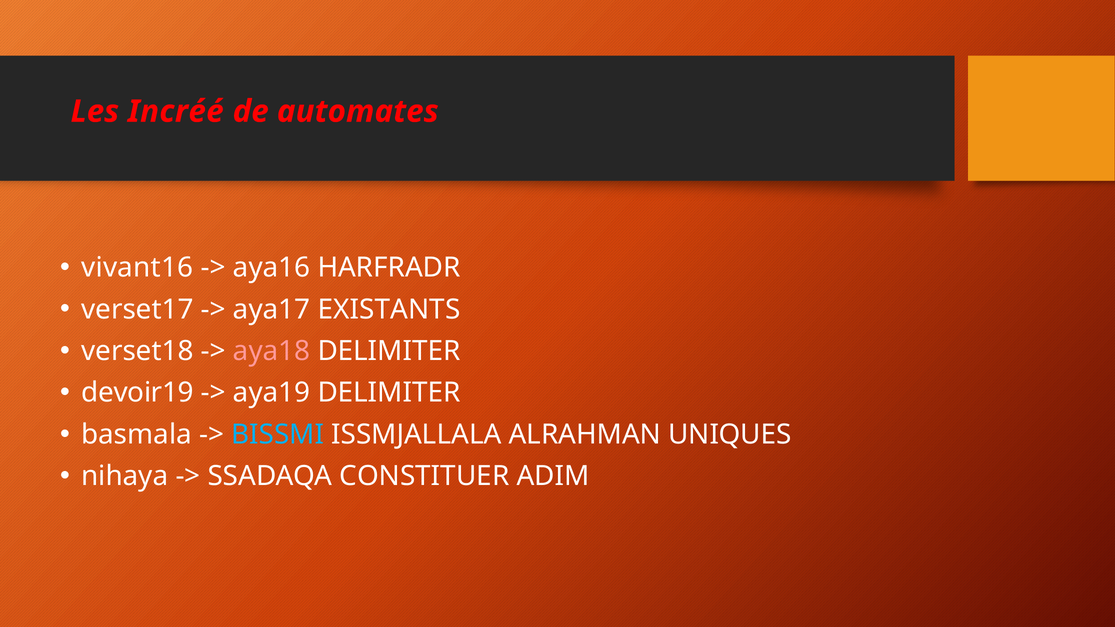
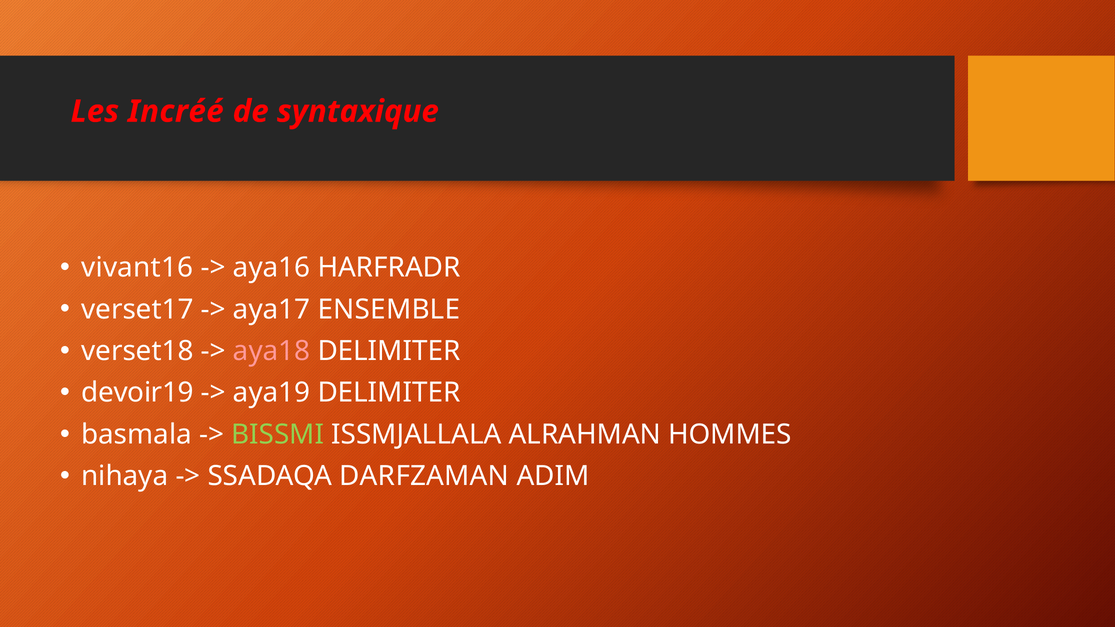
automates: automates -> syntaxique (358, 111)
EXISTANTS: EXISTANTS -> ENSEMBLE (389, 309)
BISSMI colour: light blue -> light green (278, 435)
UNIQUES: UNIQUES -> HOMMES (730, 435)
CONSTITUER: CONSTITUER -> DARFZAMAN (424, 476)
